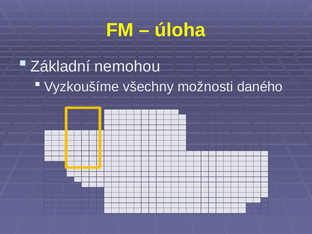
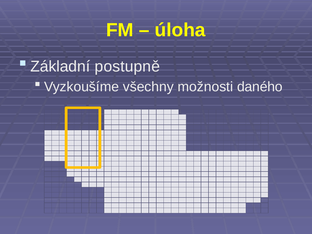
nemohou: nemohou -> postupně (127, 67)
